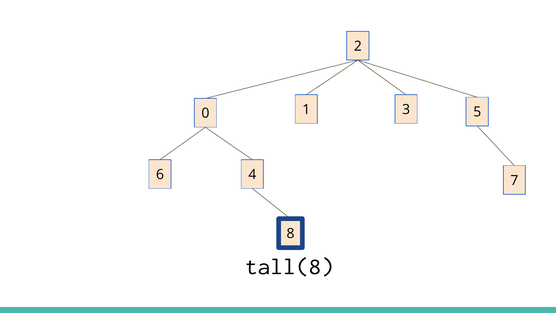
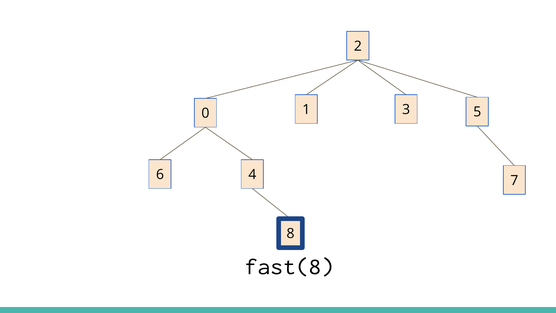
tall(8: tall(8 -> fast(8 (289, 266)
